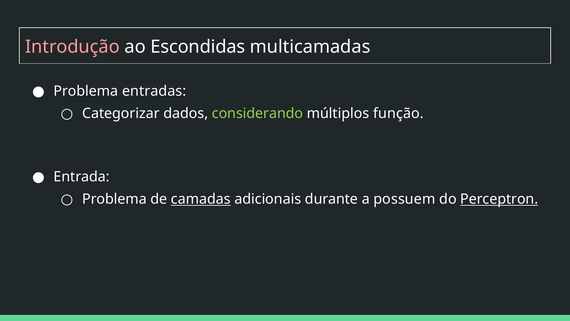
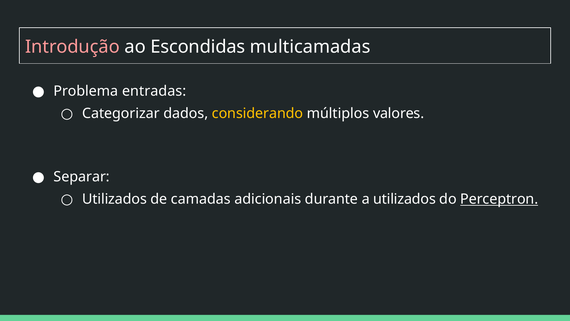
considerando colour: light green -> yellow (258, 113)
função: função -> valores (399, 113)
Entrada: Entrada -> Separar (82, 177)
Problema: Problema -> Utilizados (115, 199)
camadas underline: present -> none (201, 199)
a possuem: possuem -> utilizados (405, 199)
